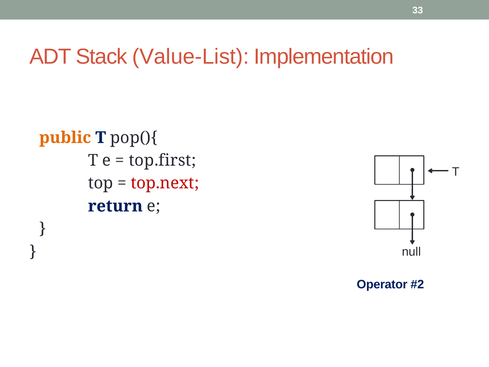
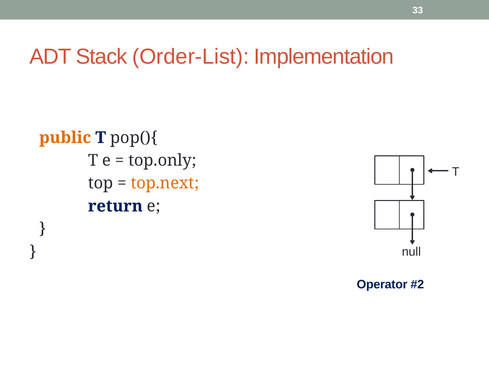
Value-List: Value-List -> Order-List (191, 57)
top.first: top.first -> top.only (162, 160)
top.next colour: red -> orange (165, 183)
